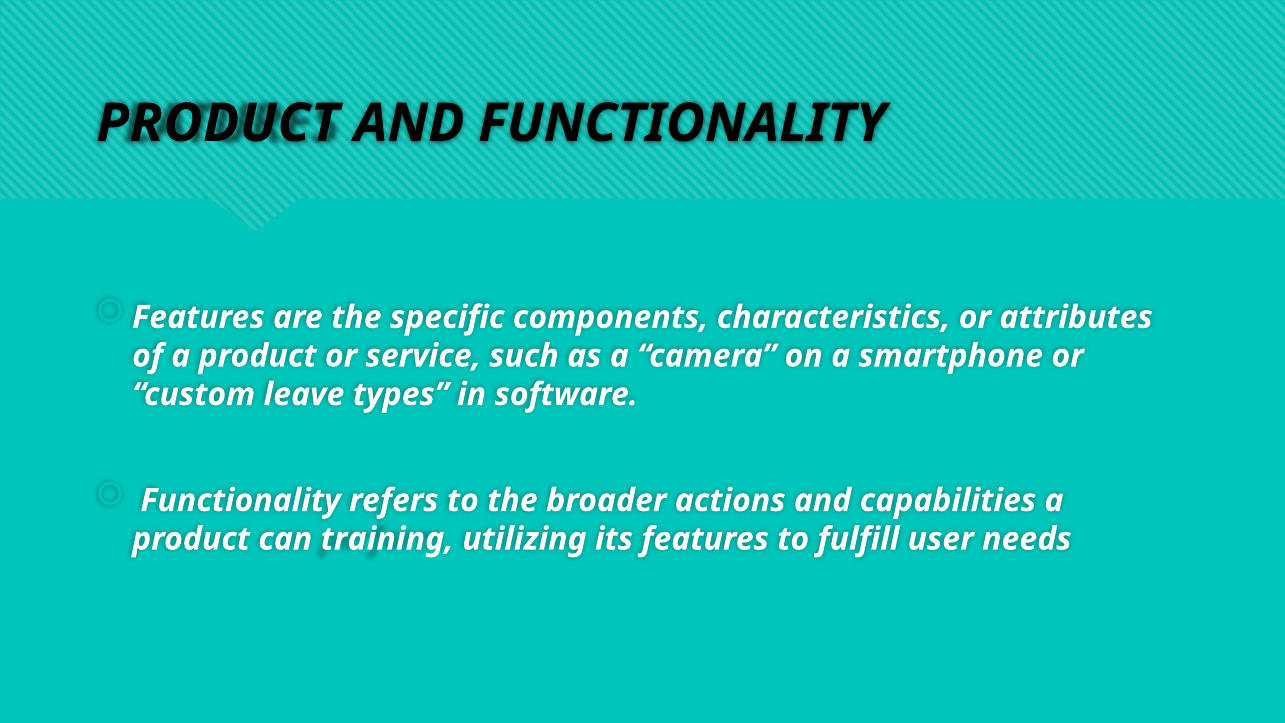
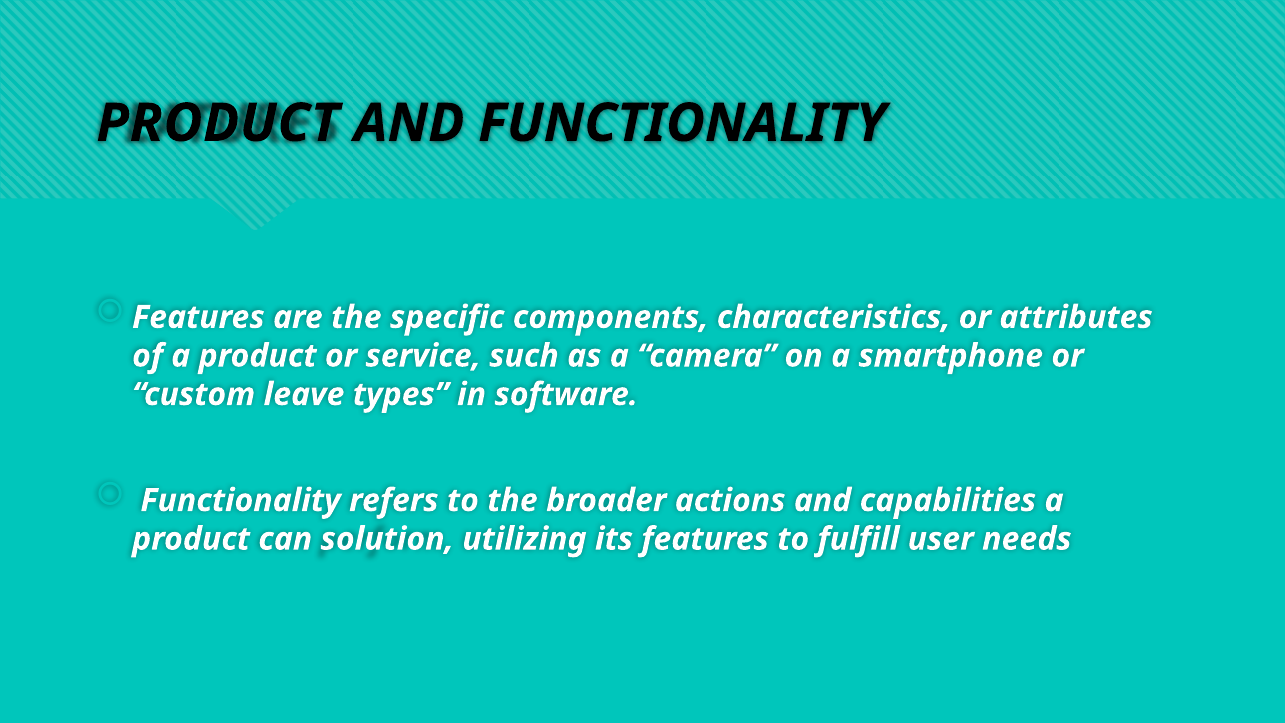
training: training -> solution (387, 539)
